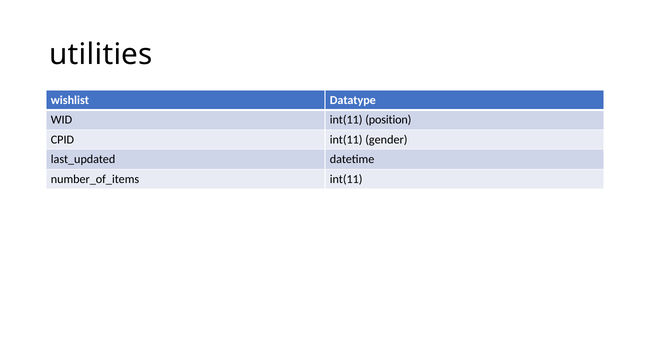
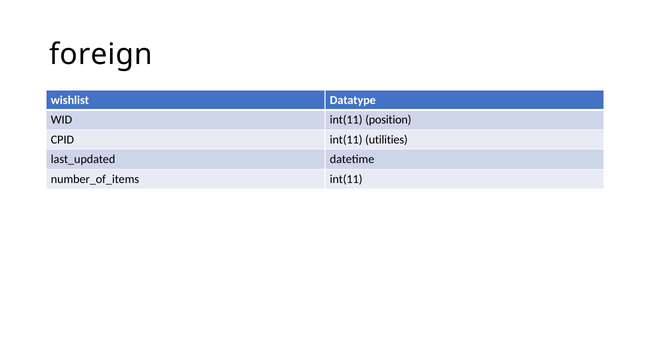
utilities: utilities -> foreign (101, 54)
gender: gender -> utilities (386, 140)
